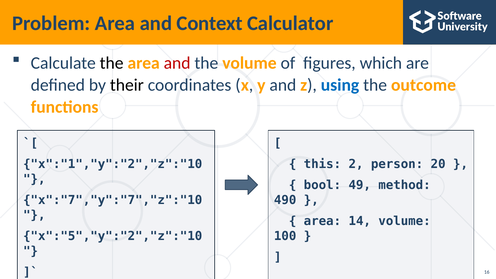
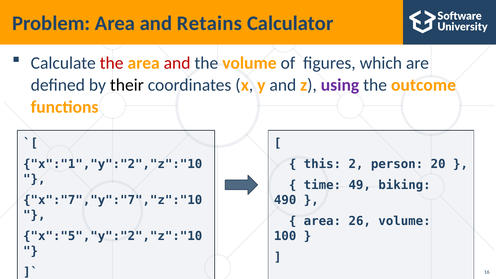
Context: Context -> Retains (209, 23)
the colour: black -> red (112, 63)
using colour: blue -> purple (340, 85)
bool: bool -> time (322, 185)
method: method -> biking (405, 185)
14: 14 -> 26 (360, 221)
